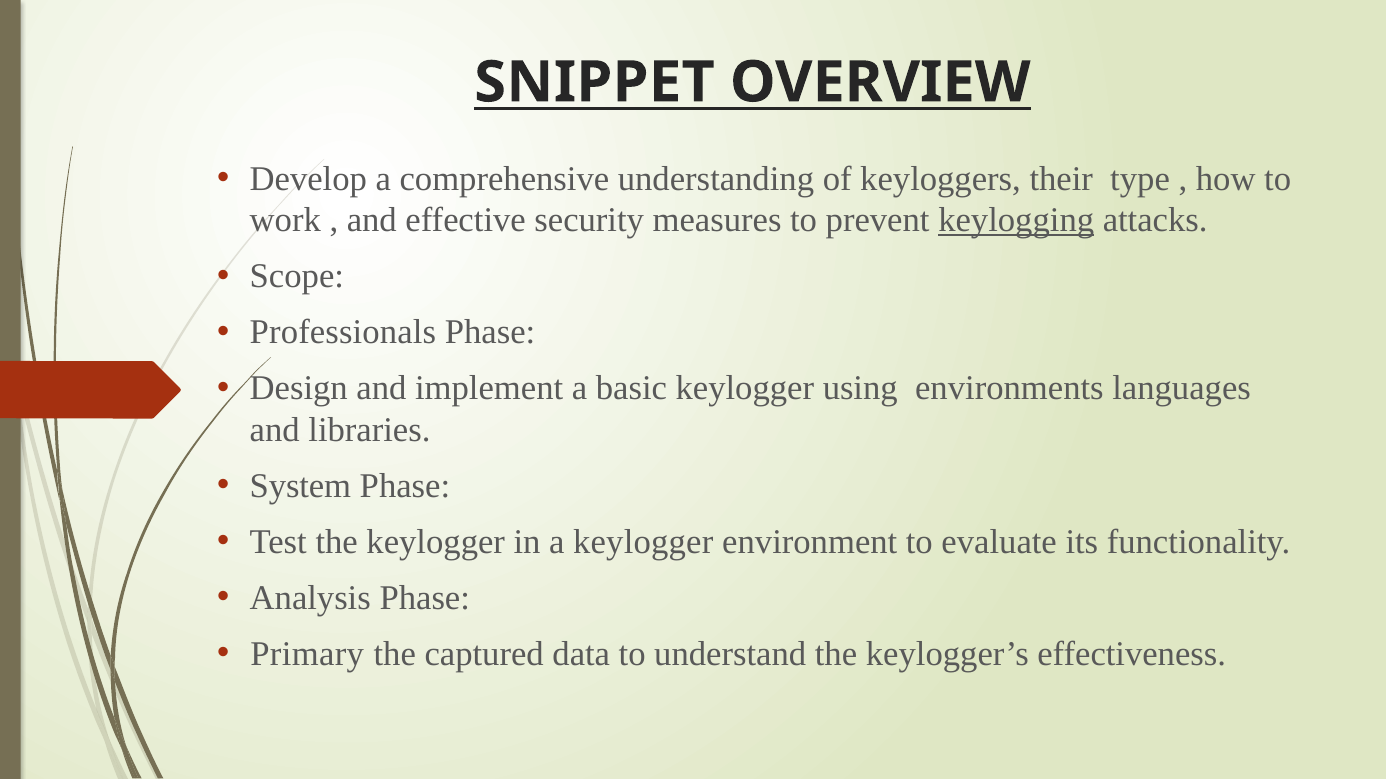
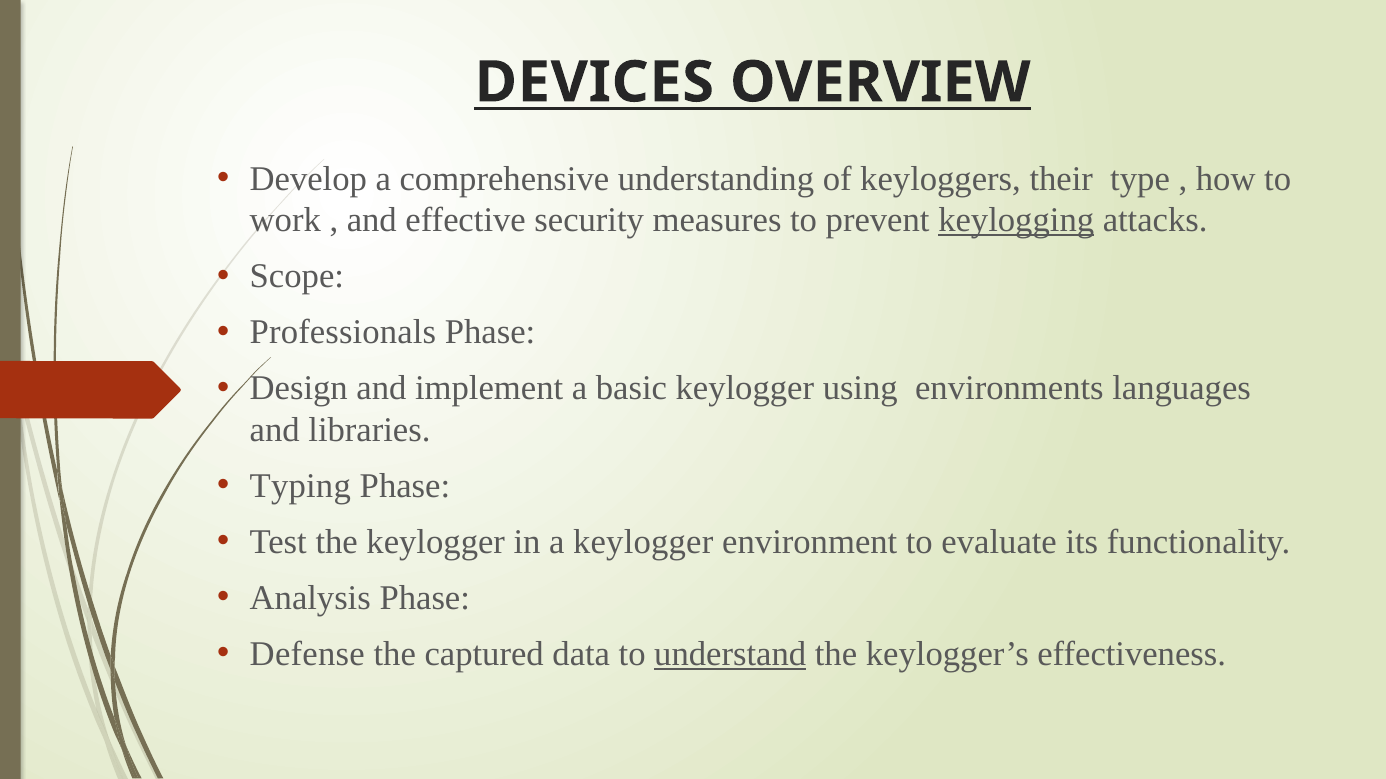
SNIPPET: SNIPPET -> DEVICES (594, 82)
System: System -> Typing (300, 486)
Primary: Primary -> Defense (307, 654)
understand underline: none -> present (730, 654)
